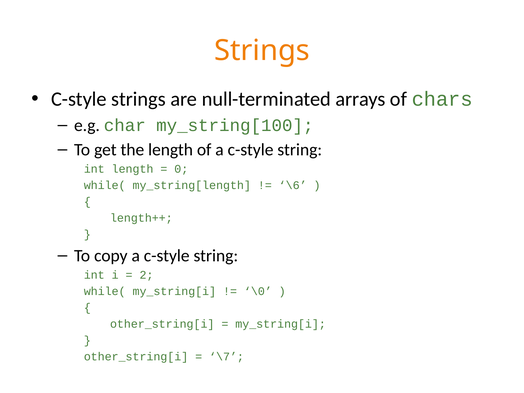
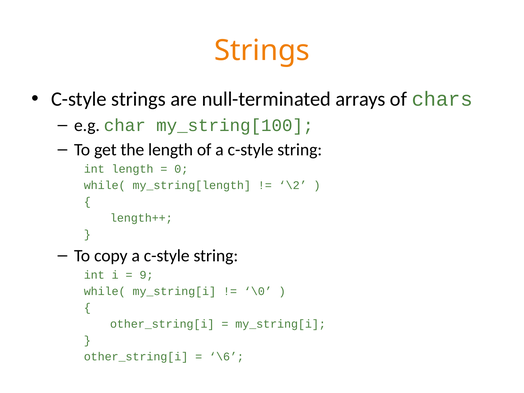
\6: \6 -> \2 (293, 185)
2: 2 -> 9 (146, 275)
\7: \7 -> \6 (227, 357)
